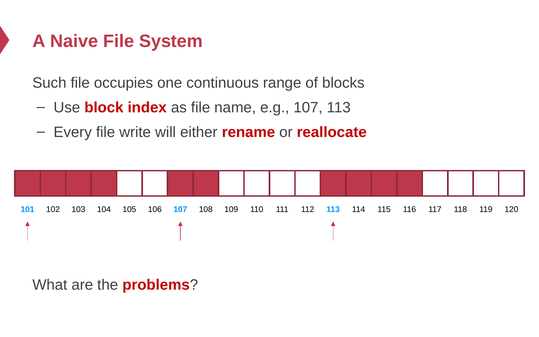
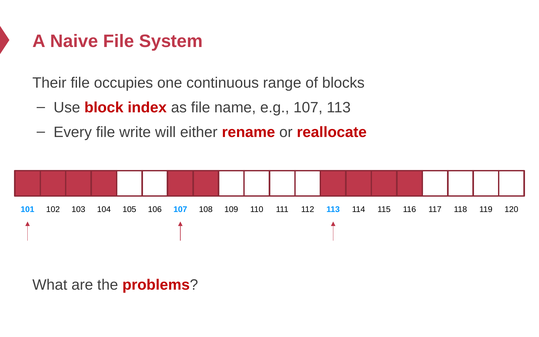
Such: Such -> Their (49, 83)
